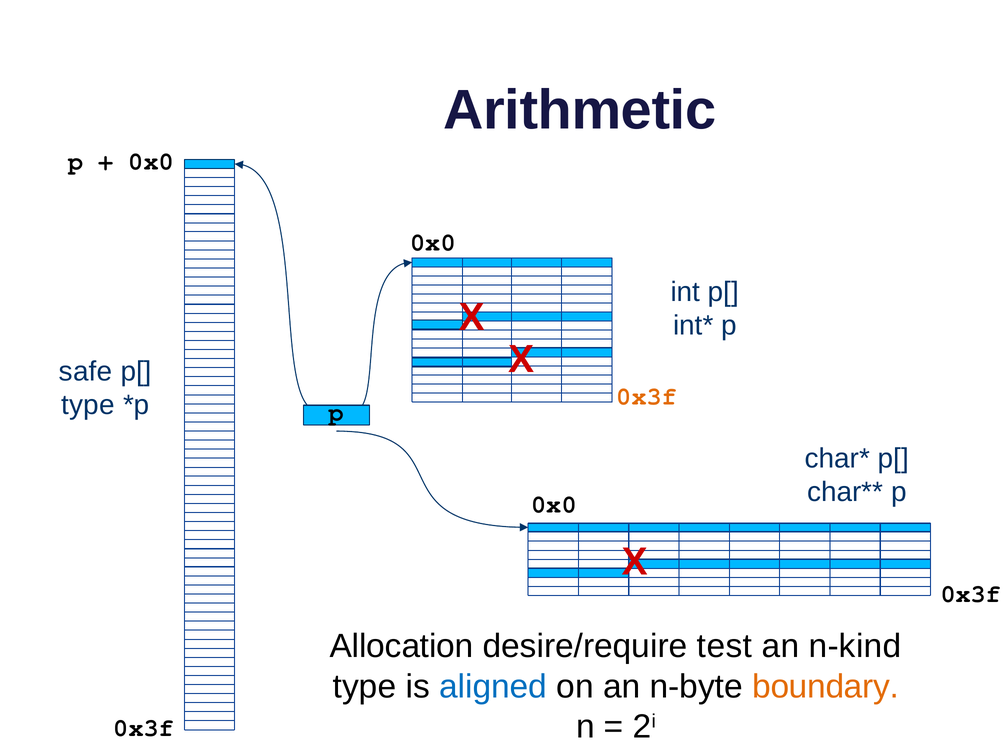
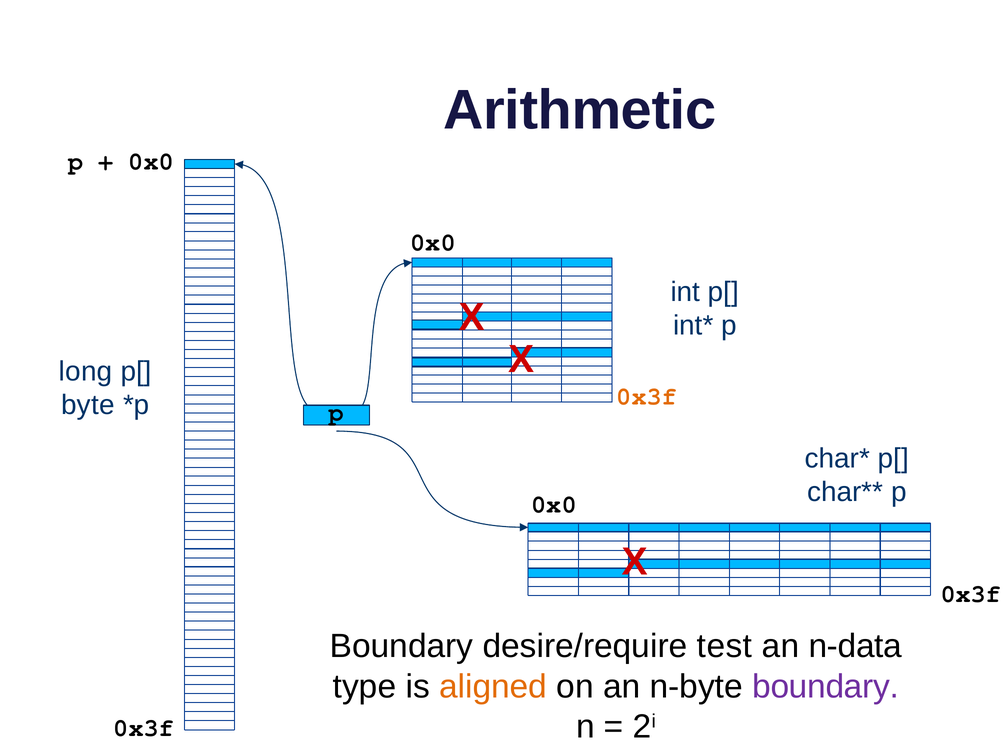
safe: safe -> long (86, 371)
type: type -> byte (88, 405)
Allocation: Allocation -> Boundary (402, 646)
n-kind: n-kind -> n-data (855, 646)
aligned colour: blue -> orange (493, 686)
boundary colour: orange -> purple (826, 686)
